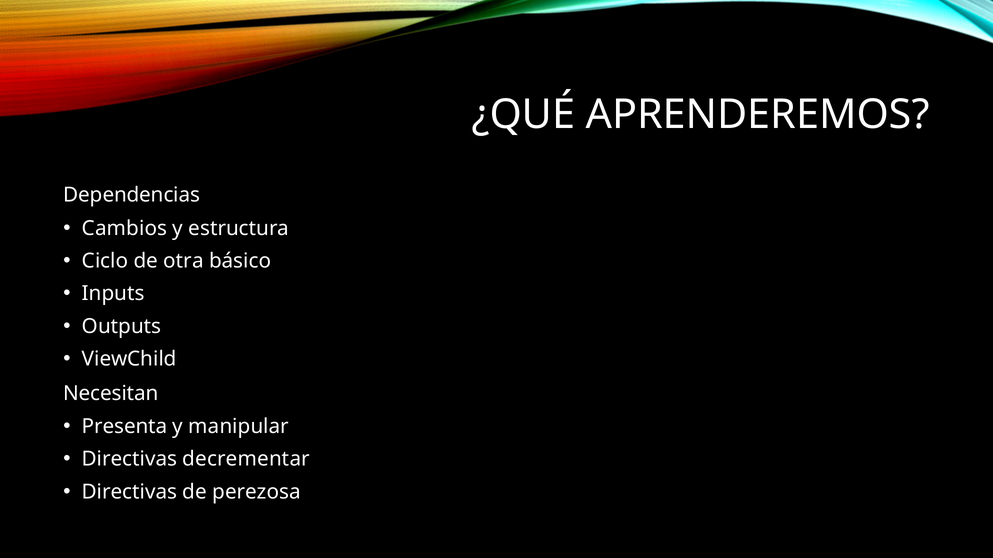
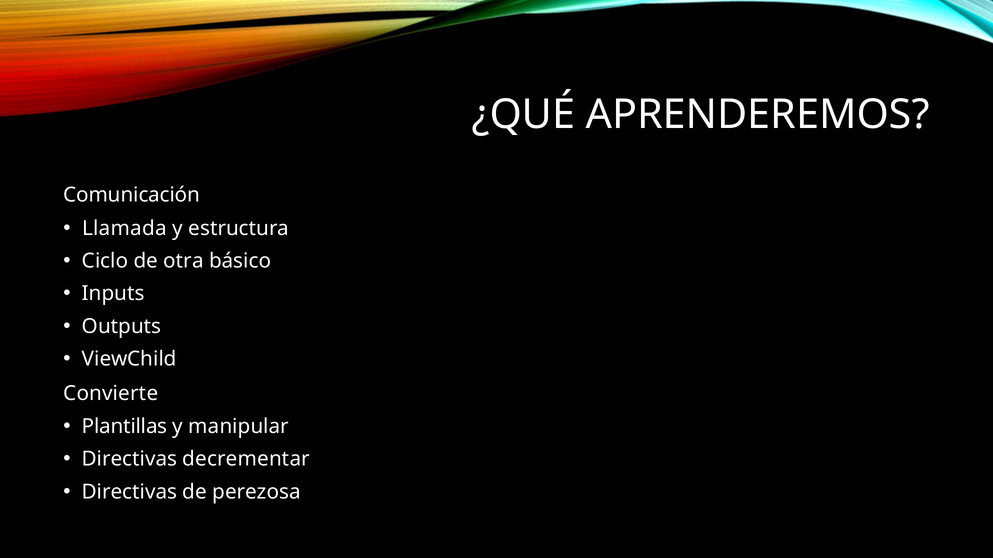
Dependencias: Dependencias -> Comunicación (132, 195)
Cambios: Cambios -> Llamada (124, 228)
Necesitan: Necesitan -> Convierte (111, 394)
Presenta: Presenta -> Plantillas (125, 427)
